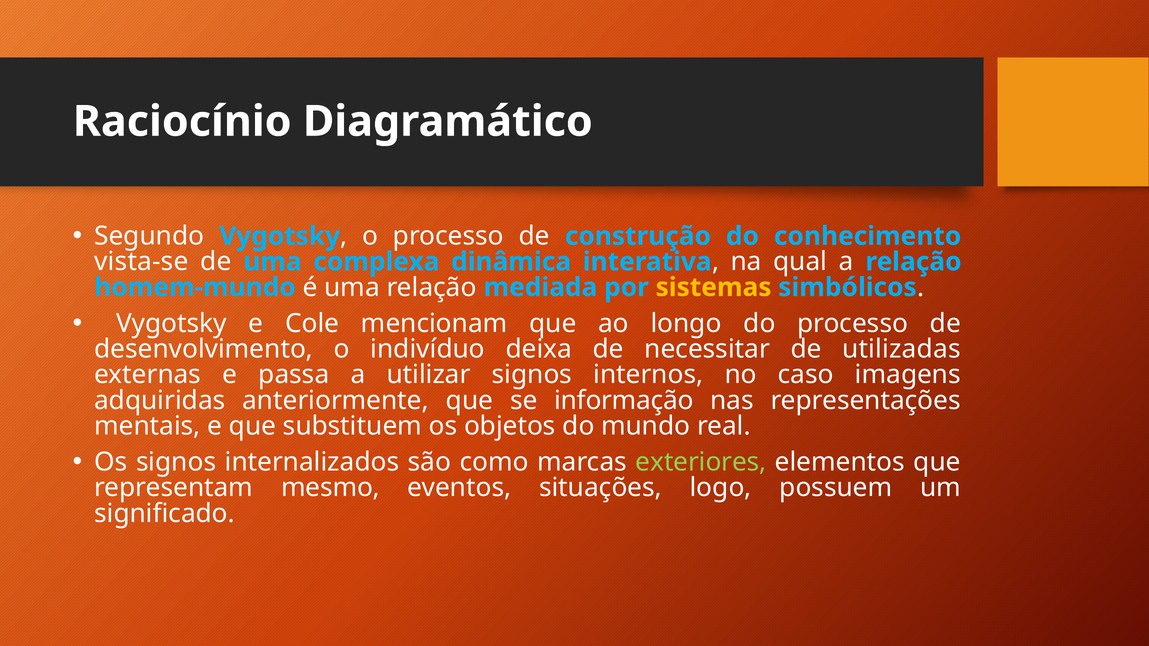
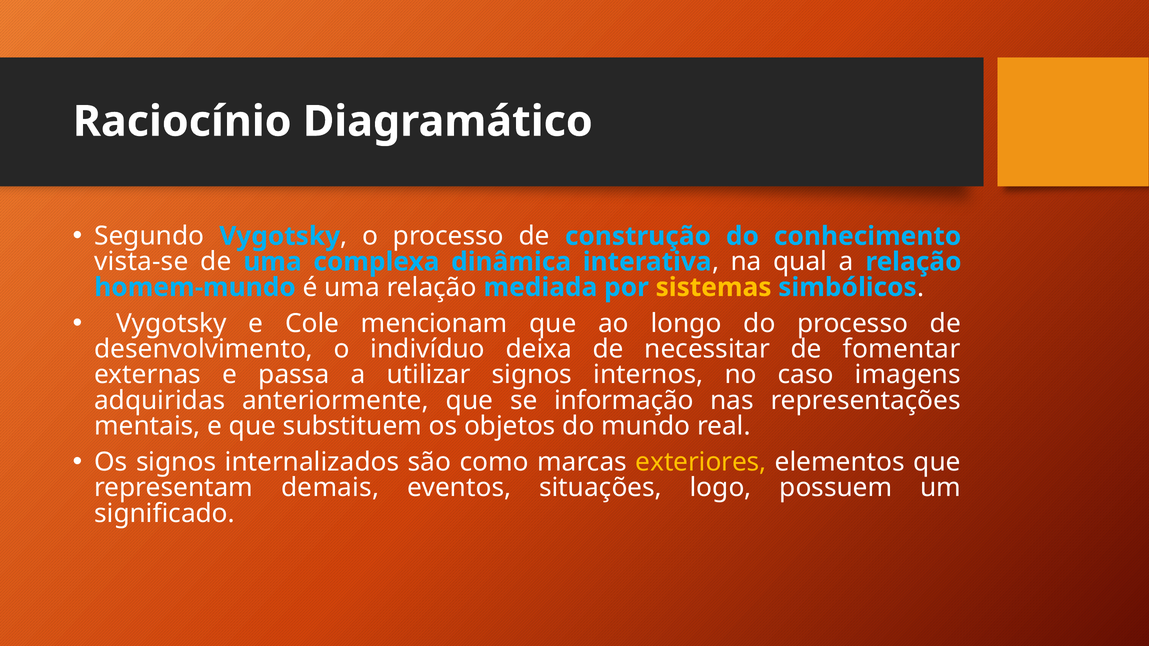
utilizadas: utilizadas -> fomentar (902, 349)
exteriores colour: light green -> yellow (701, 462)
mesmo: mesmo -> demais (330, 488)
